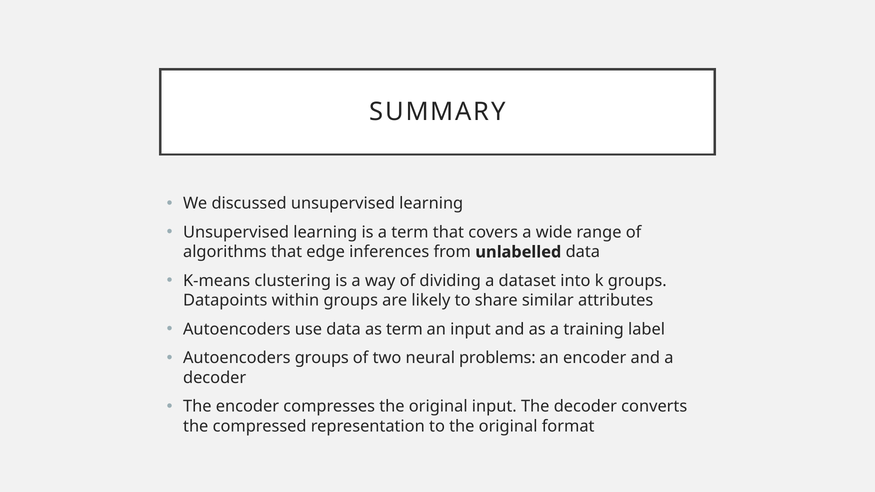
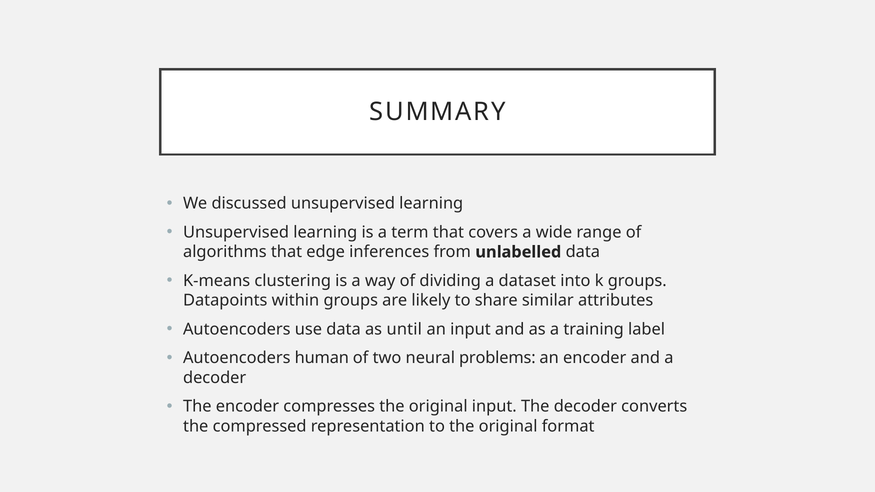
as term: term -> until (404, 329)
Autoencoders groups: groups -> human (322, 358)
